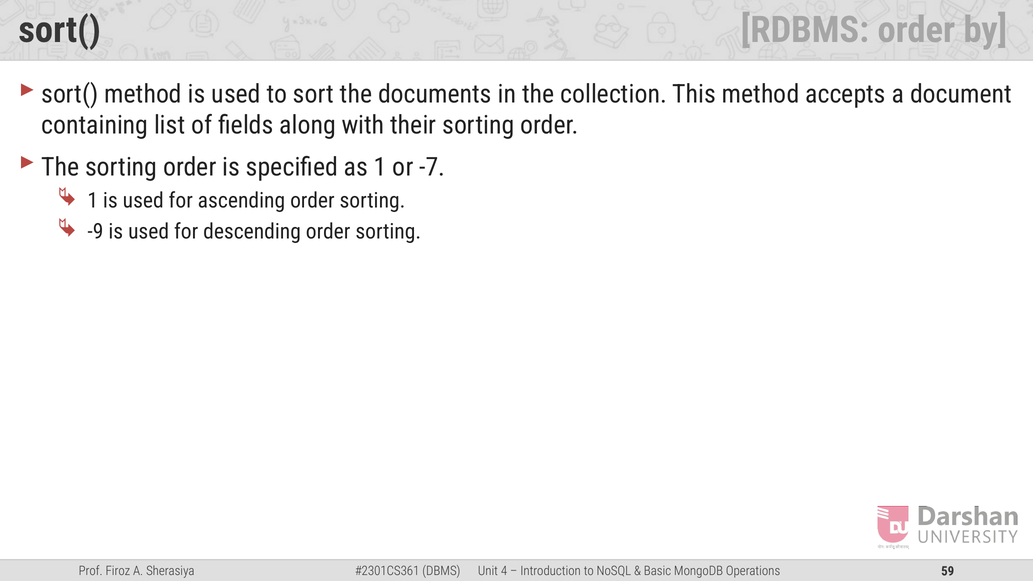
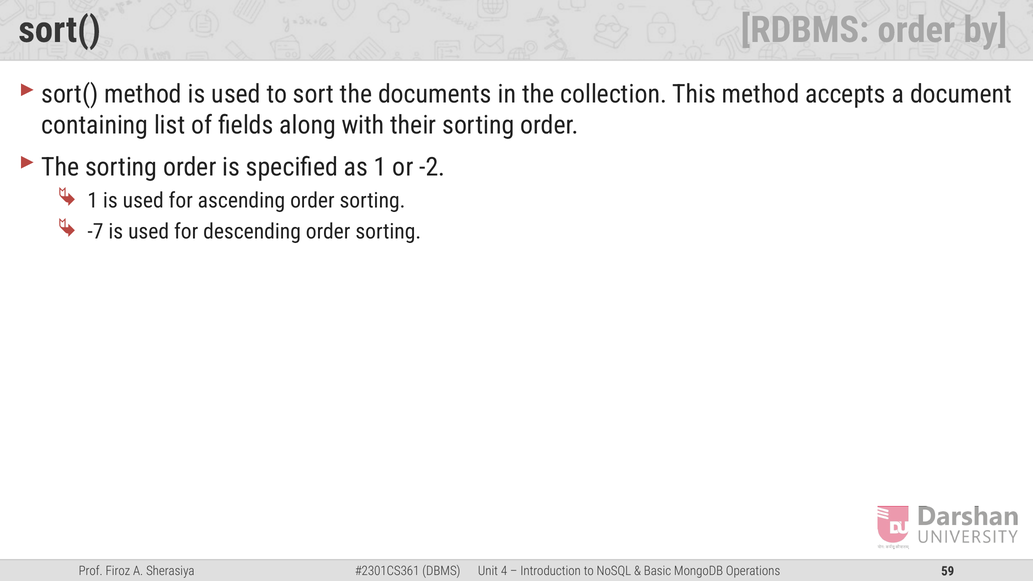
-7: -7 -> -2 (432, 167)
-9: -9 -> -7 (95, 232)
